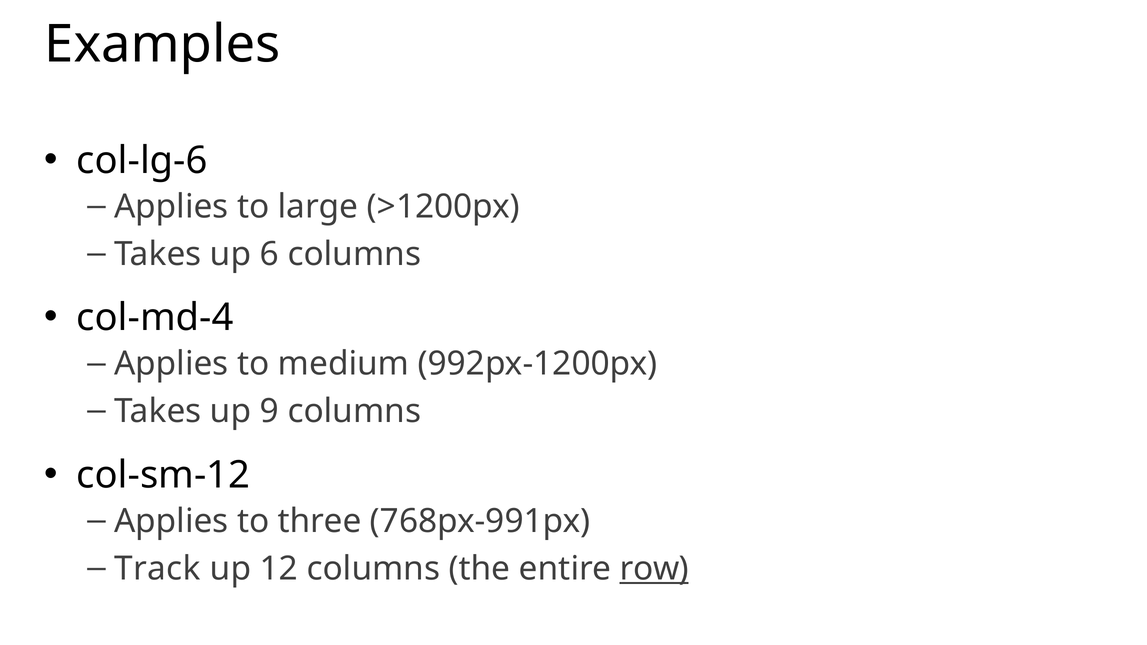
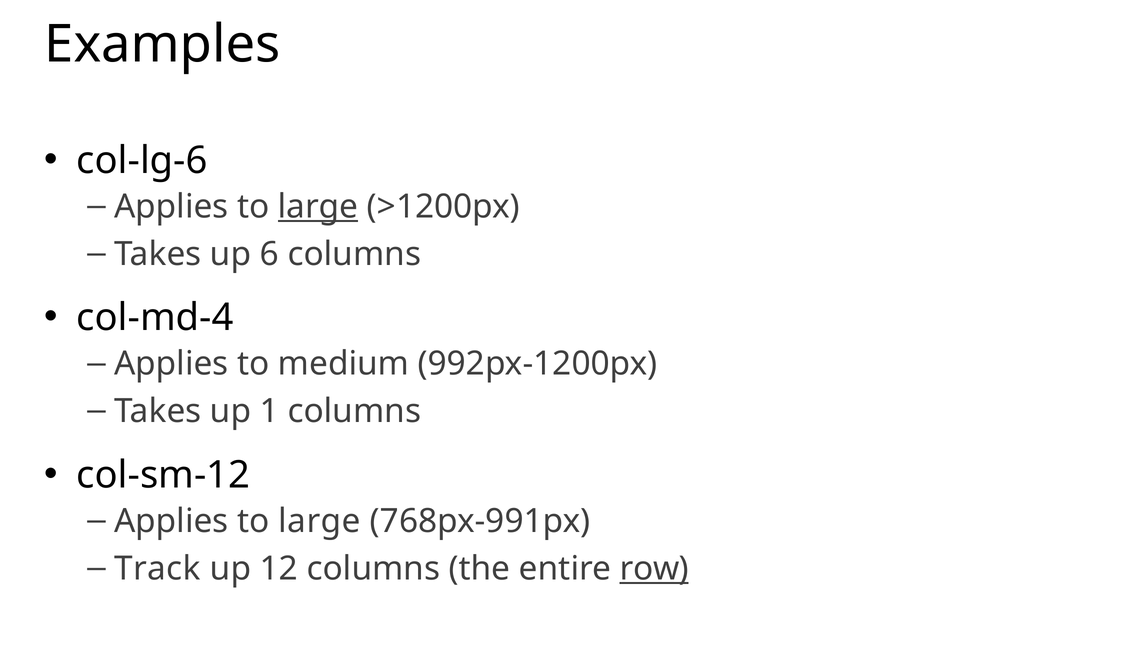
large underline: none -> present (318, 207)
9: 9 -> 1 (269, 411)
three: three -> large (319, 521)
